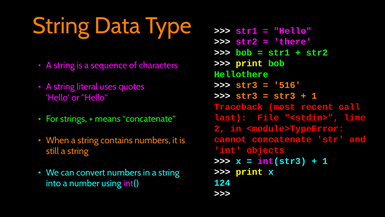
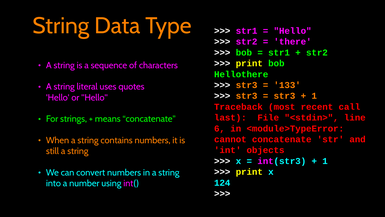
516: 516 -> 133 (287, 85)
2: 2 -> 6 (220, 128)
